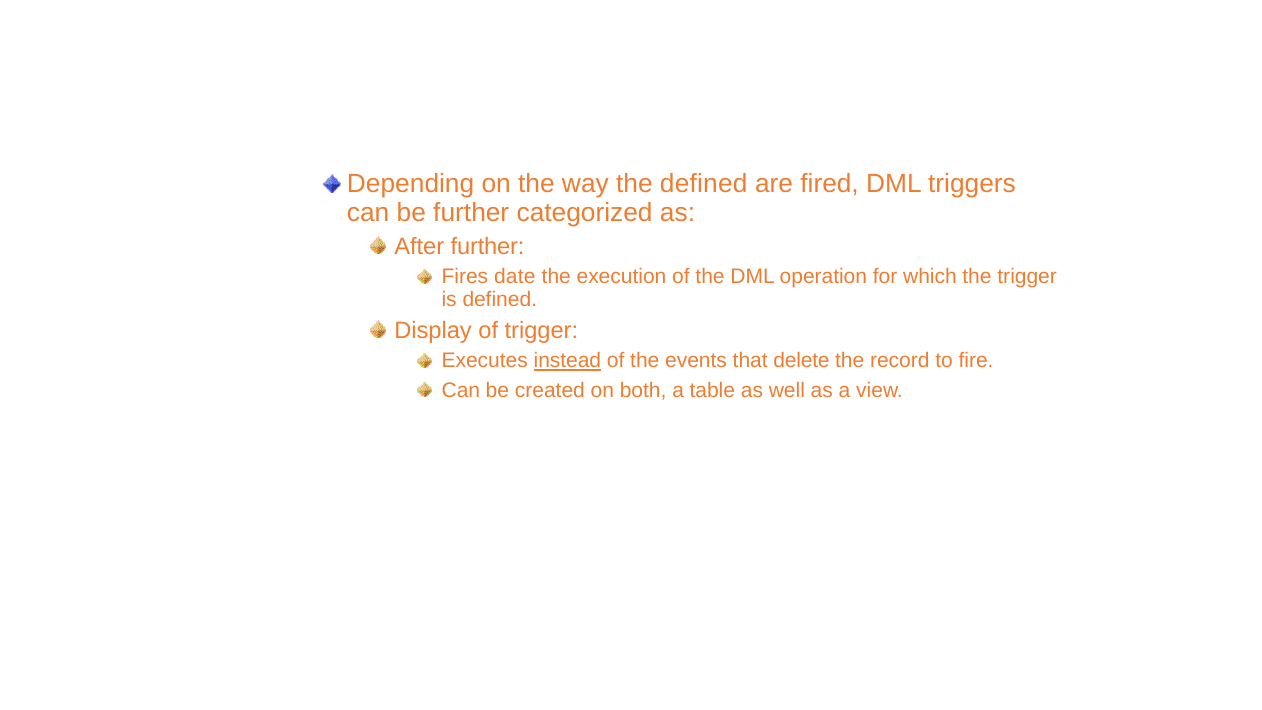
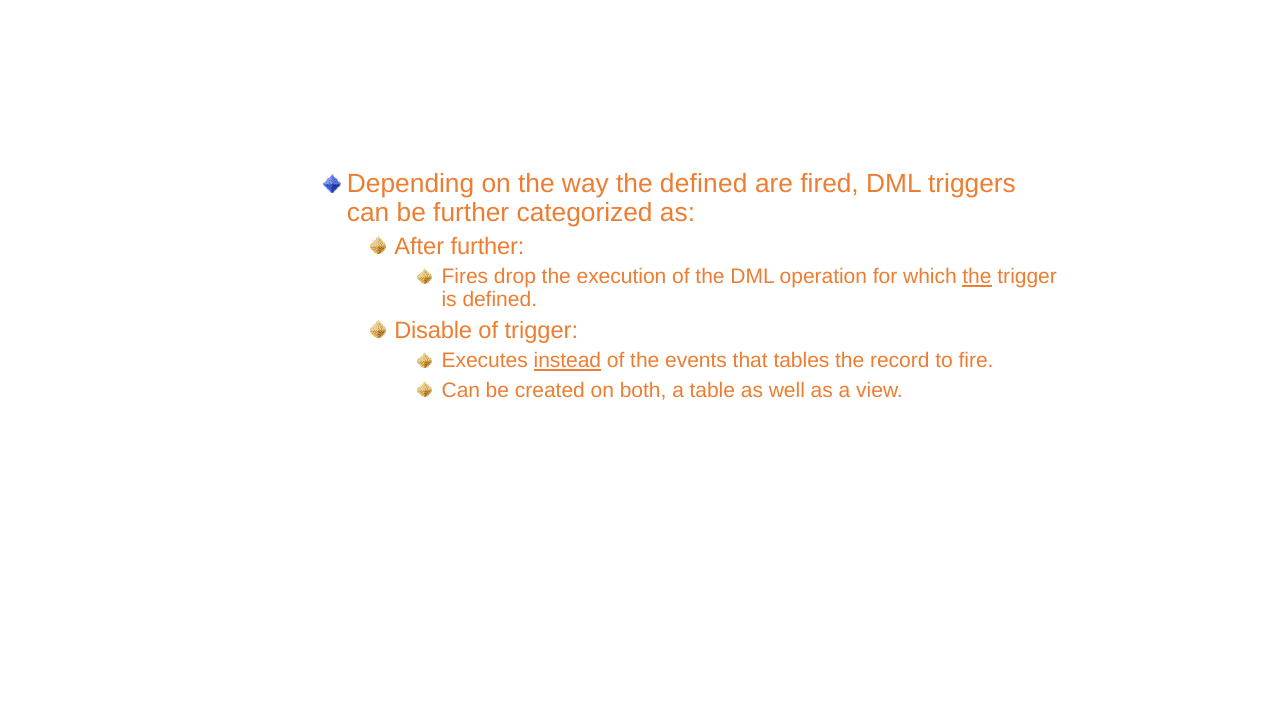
date: date -> drop (515, 277)
the underline: none -> present (977, 277)
Display: Display -> Disable (433, 330)
delete: delete -> tables (801, 361)
